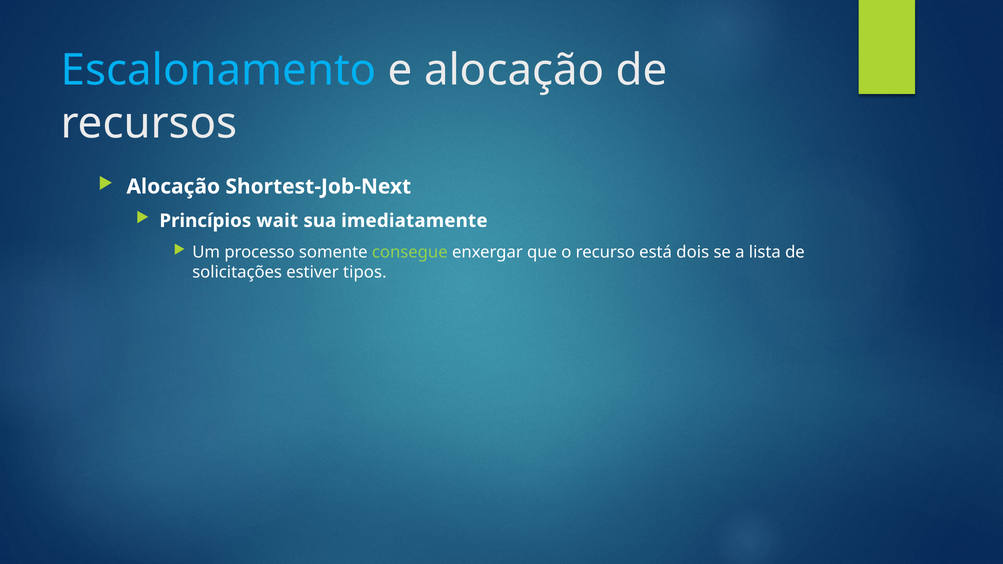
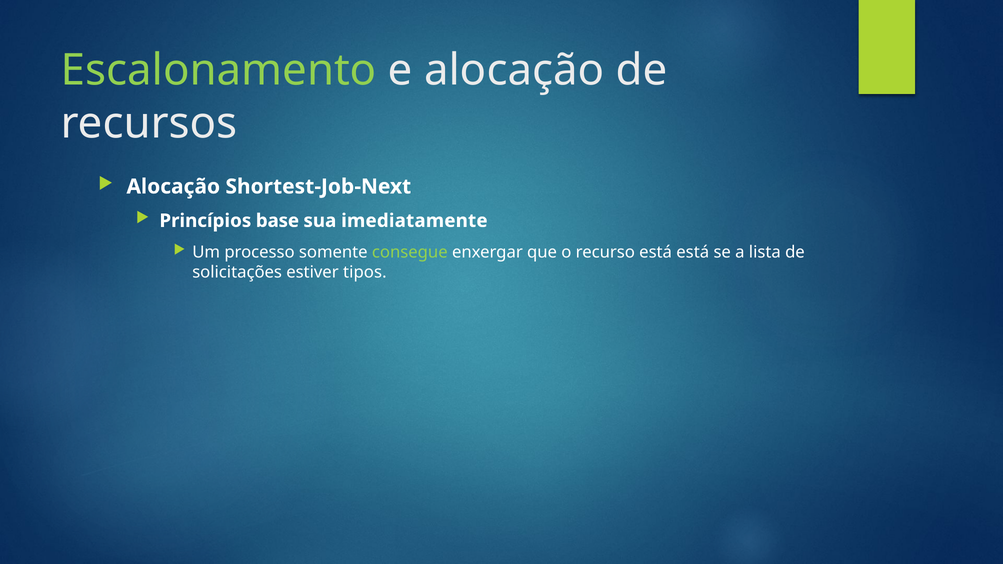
Escalonamento colour: light blue -> light green (219, 70)
wait: wait -> base (277, 221)
está dois: dois -> está (693, 252)
